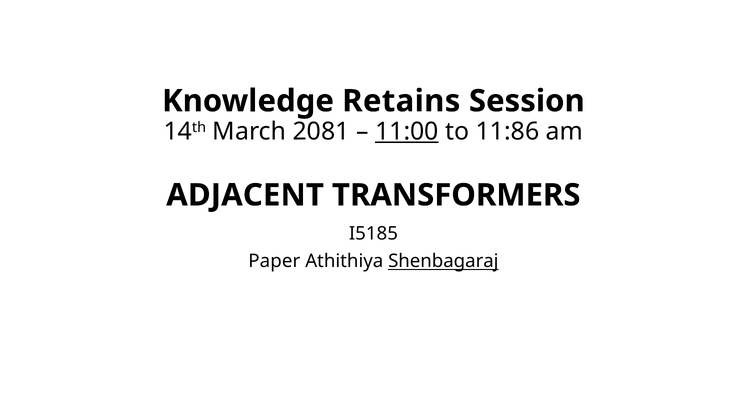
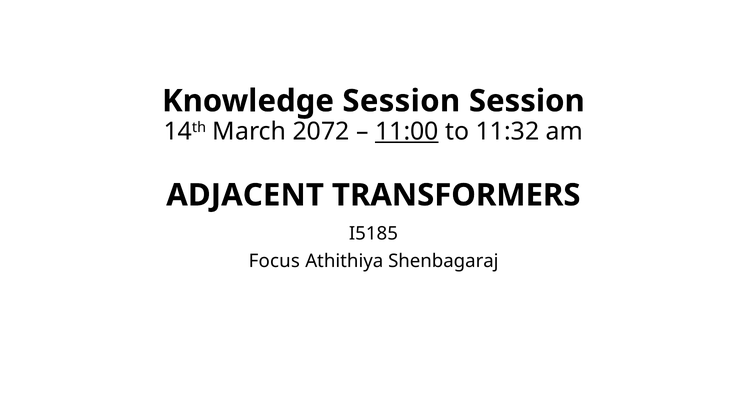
Knowledge Retains: Retains -> Session (401, 101)
2081: 2081 -> 2072 (321, 131)
11:86: 11:86 -> 11:32 (508, 131)
Paper: Paper -> Focus (274, 261)
Shenbagaraj underline: present -> none (443, 261)
